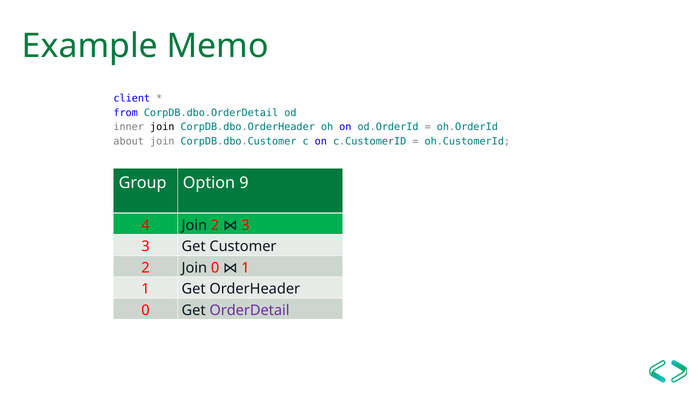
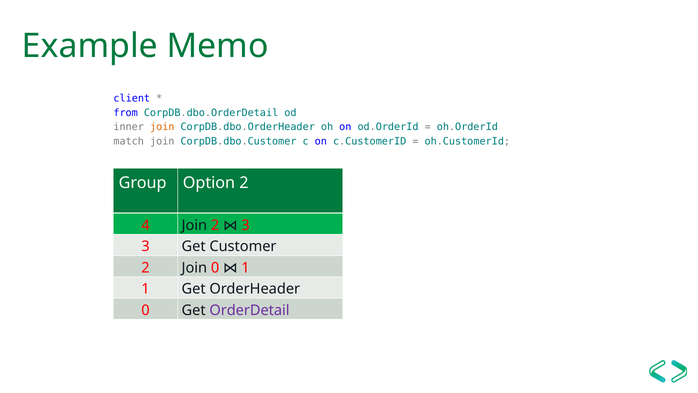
join colour: black -> orange (162, 127)
about: about -> match (129, 141)
Option 9: 9 -> 2 (244, 183)
